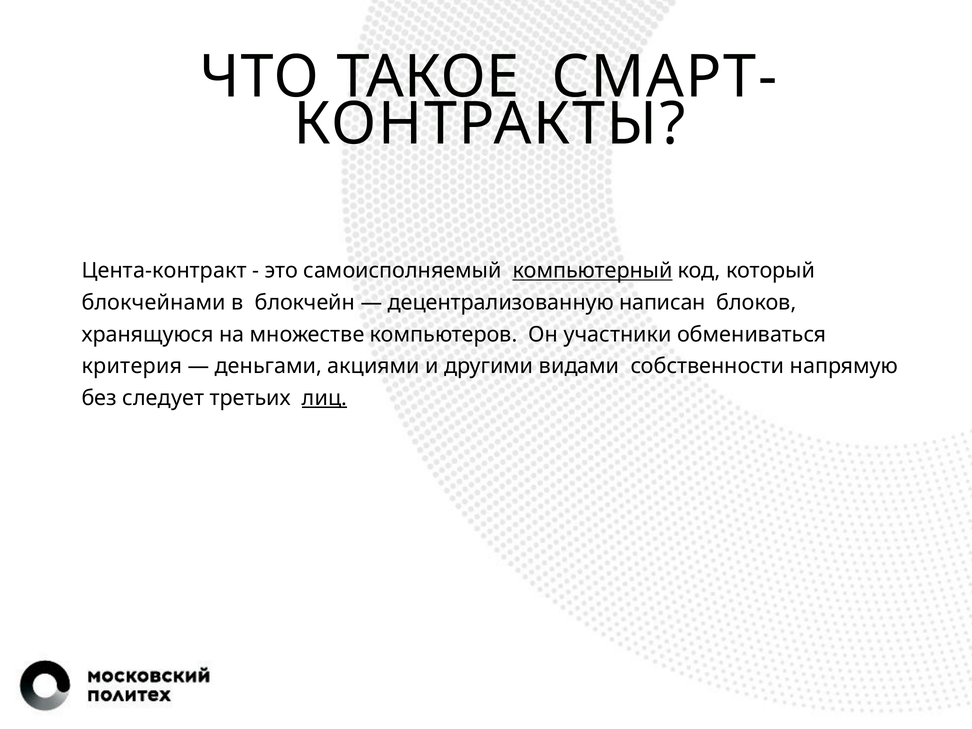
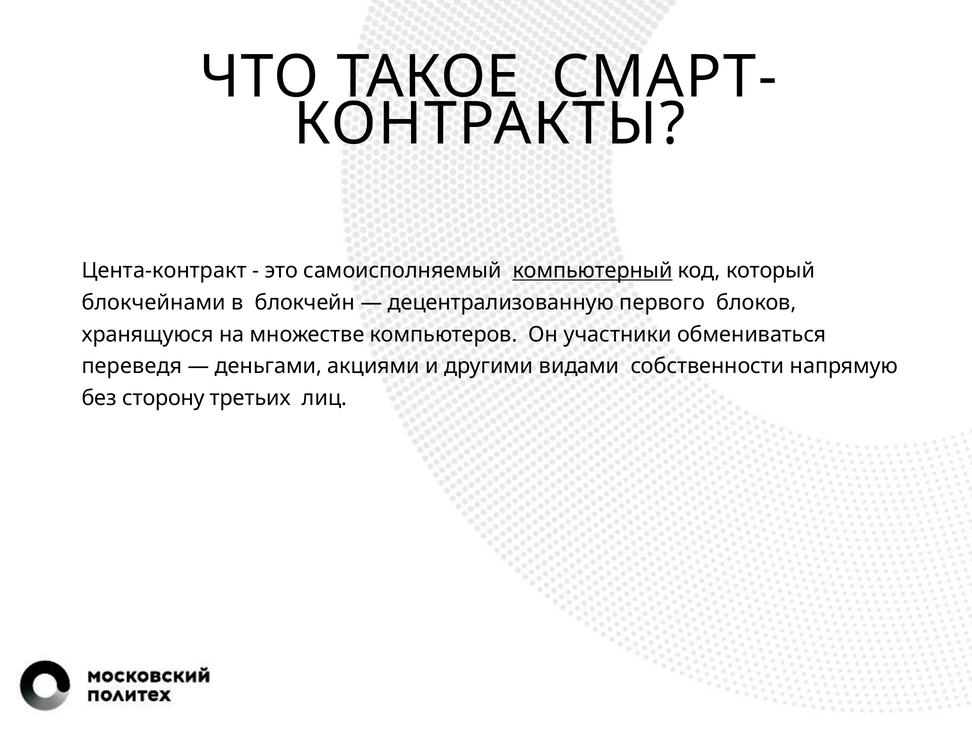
написан: написан -> первого (662, 303)
критерия: критерия -> переведя (132, 366)
следует: следует -> сторону (164, 398)
лиц underline: present -> none (325, 398)
